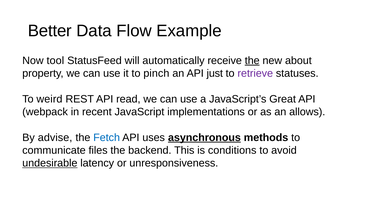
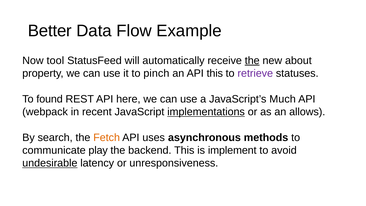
API just: just -> this (215, 73)
weird: weird -> found (50, 99)
read: read -> here (128, 99)
Great: Great -> Much (283, 99)
implementations underline: none -> present (206, 112)
advise: advise -> search (55, 137)
Fetch colour: blue -> orange (107, 137)
asynchronous underline: present -> none (204, 137)
files: files -> play (98, 150)
conditions: conditions -> implement (232, 150)
